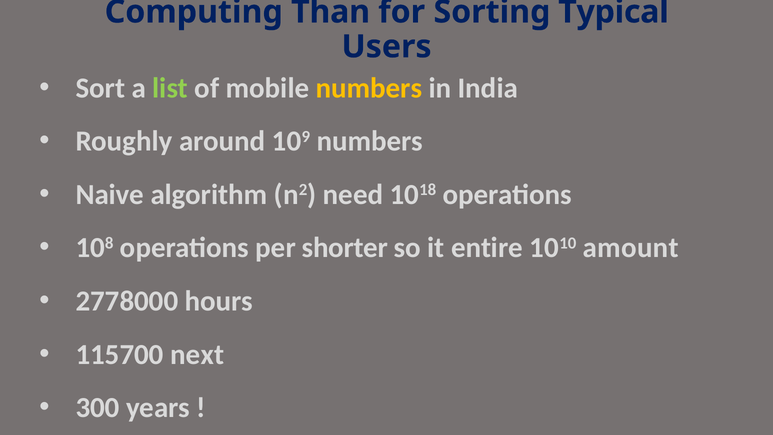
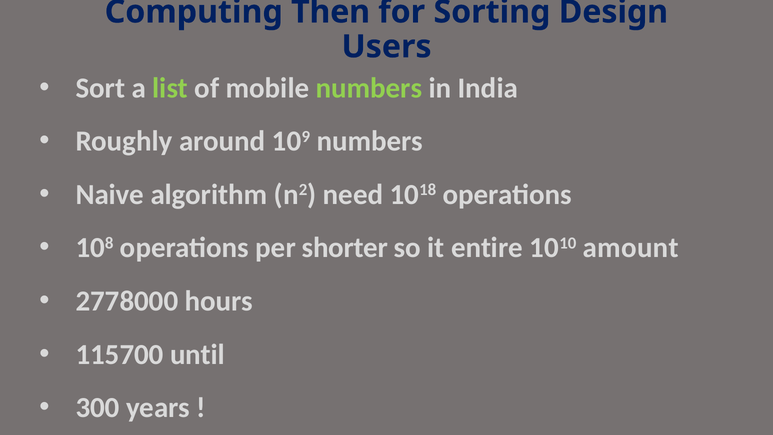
Than: Than -> Then (331, 12)
Typical: Typical -> Design (613, 12)
numbers colour: yellow -> light green (369, 88)
next: next -> until (197, 354)
